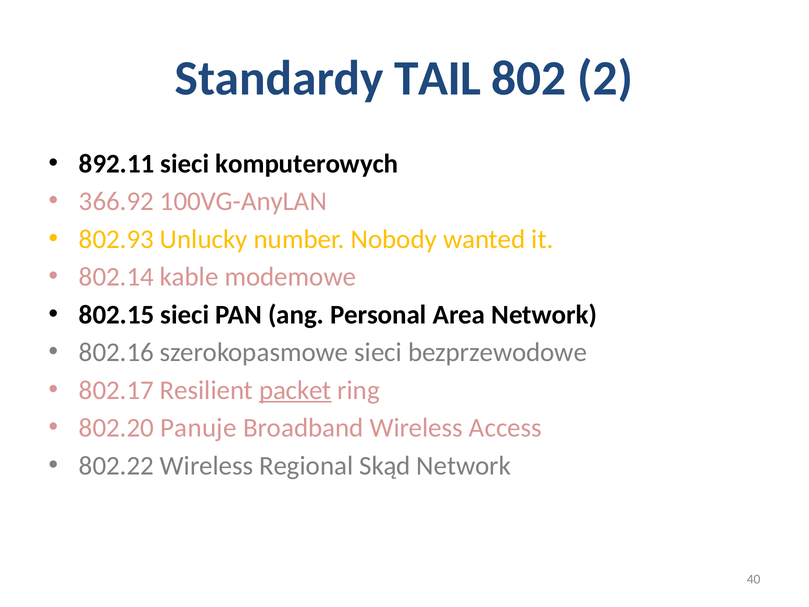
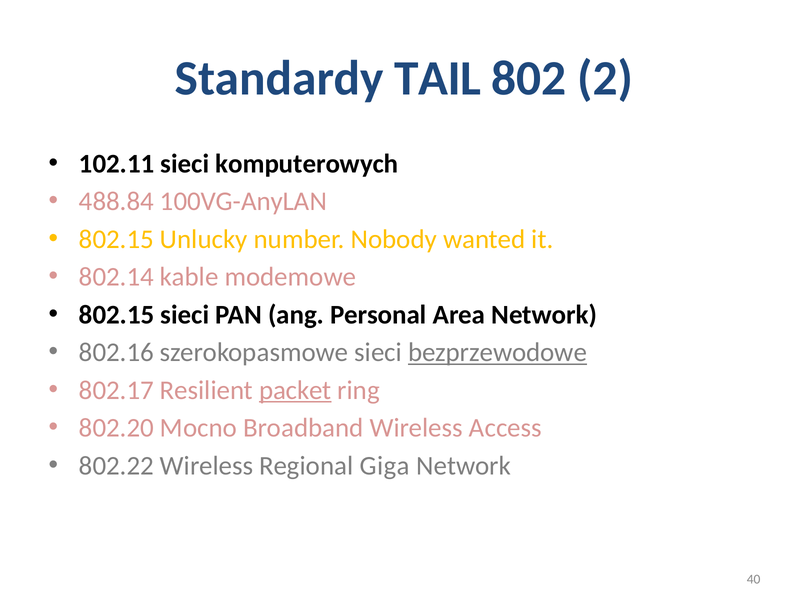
892.11: 892.11 -> 102.11 (117, 164)
366.92: 366.92 -> 488.84 (116, 201)
802.93: 802.93 -> 802.15 (116, 239)
bezprzewodowe underline: none -> present (498, 352)
Panuje: Panuje -> Mocno (199, 428)
Skąd: Skąd -> Giga (385, 466)
